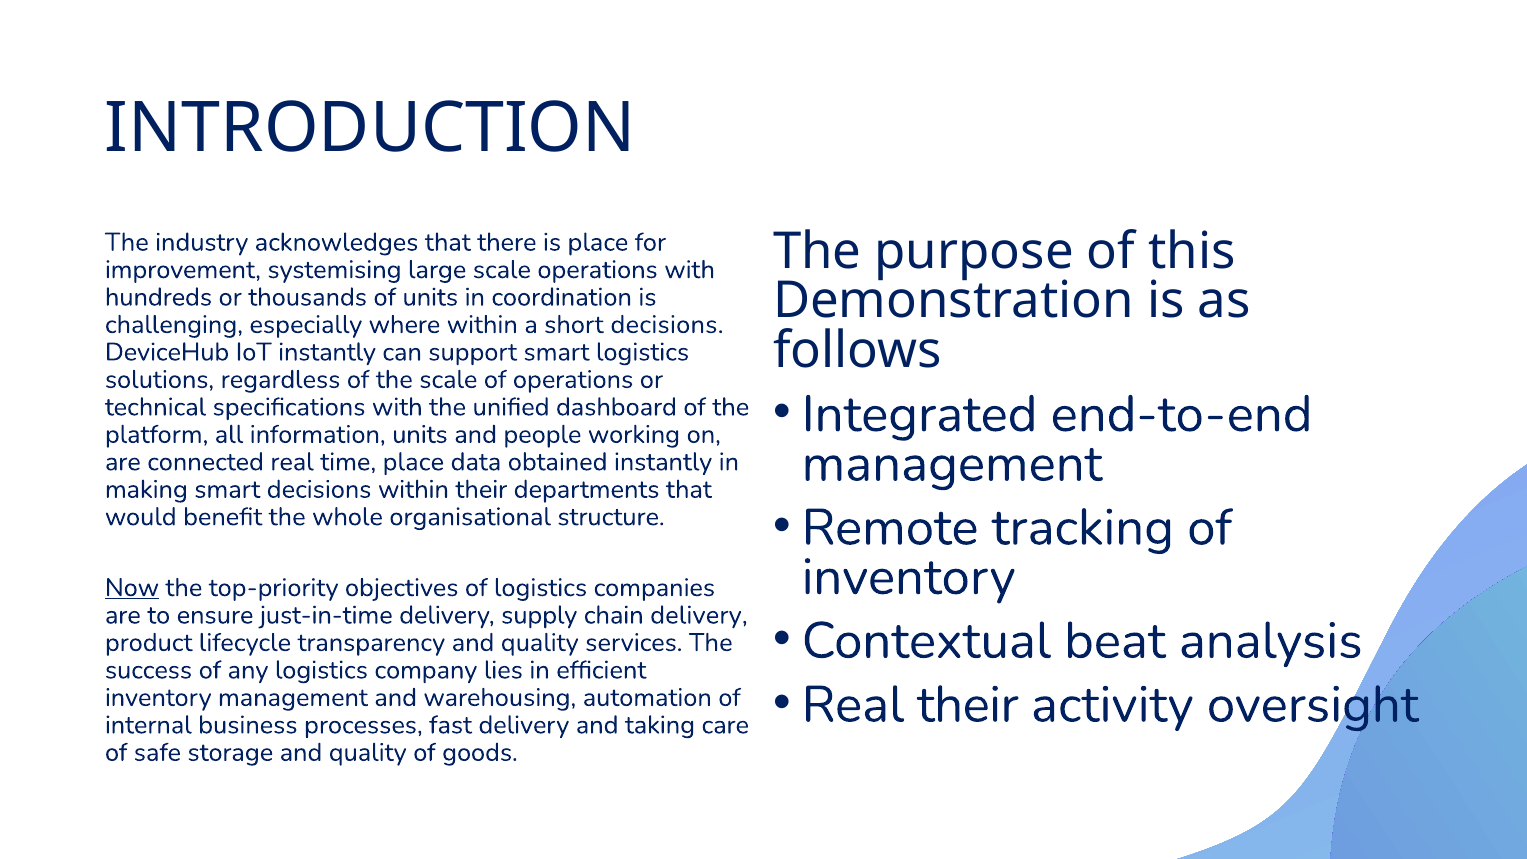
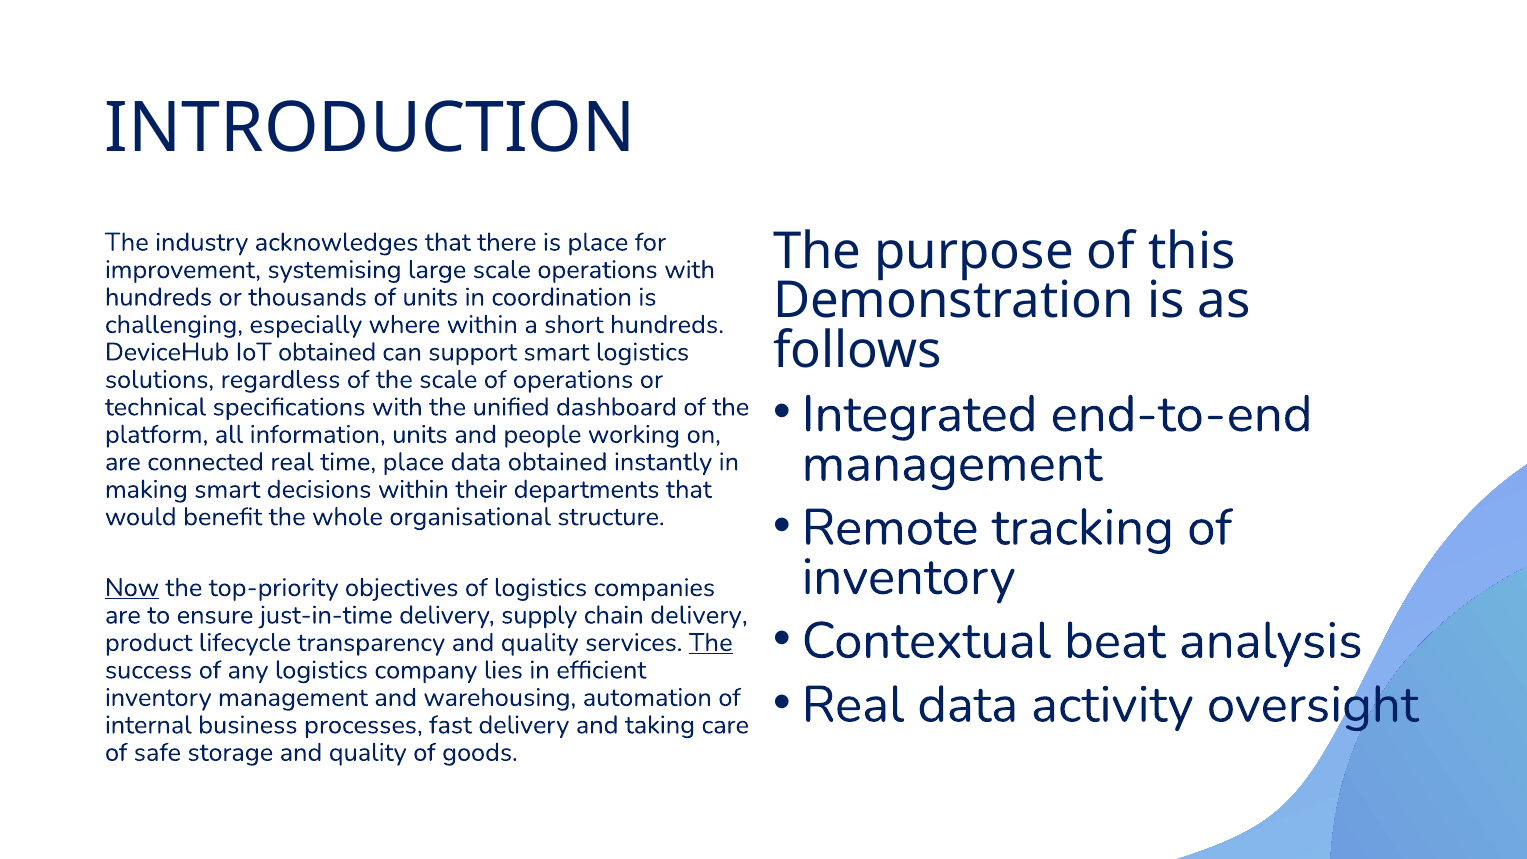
short decisions: decisions -> hundreds (667, 325)
IoT instantly: instantly -> obtained (327, 352)
The underline: none -> present (711, 643)
Real their: their -> data (968, 705)
